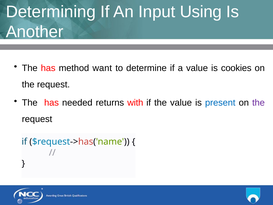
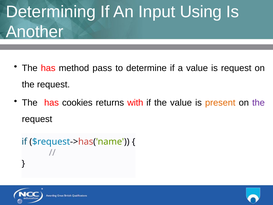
want: want -> pass (102, 68)
is cookies: cookies -> request (236, 68)
needed: needed -> cookies (77, 103)
present colour: blue -> orange (220, 103)
